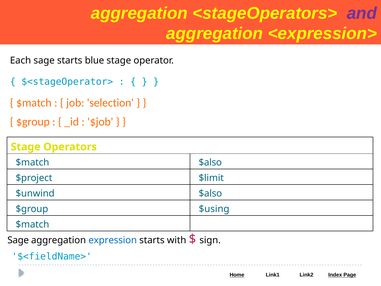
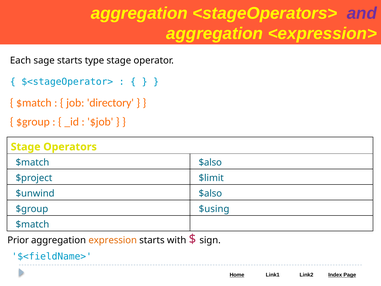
blue: blue -> type (94, 61)
selection: selection -> directory (110, 103)
Sage: Sage -> Prior (18, 240)
expression colour: blue -> orange (113, 240)
